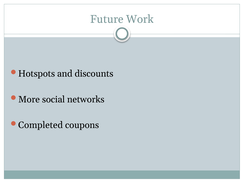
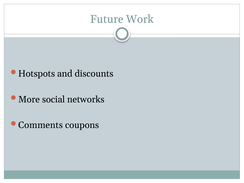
Completed: Completed -> Comments (41, 125)
